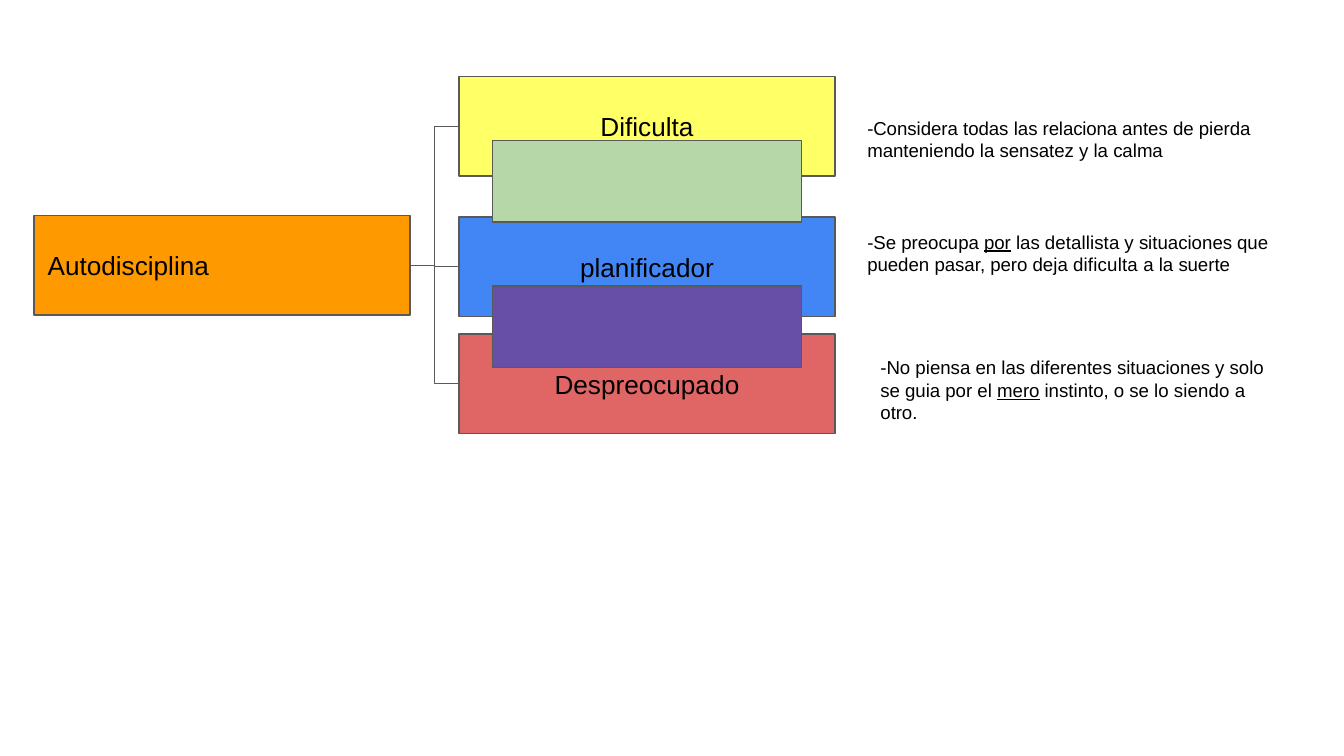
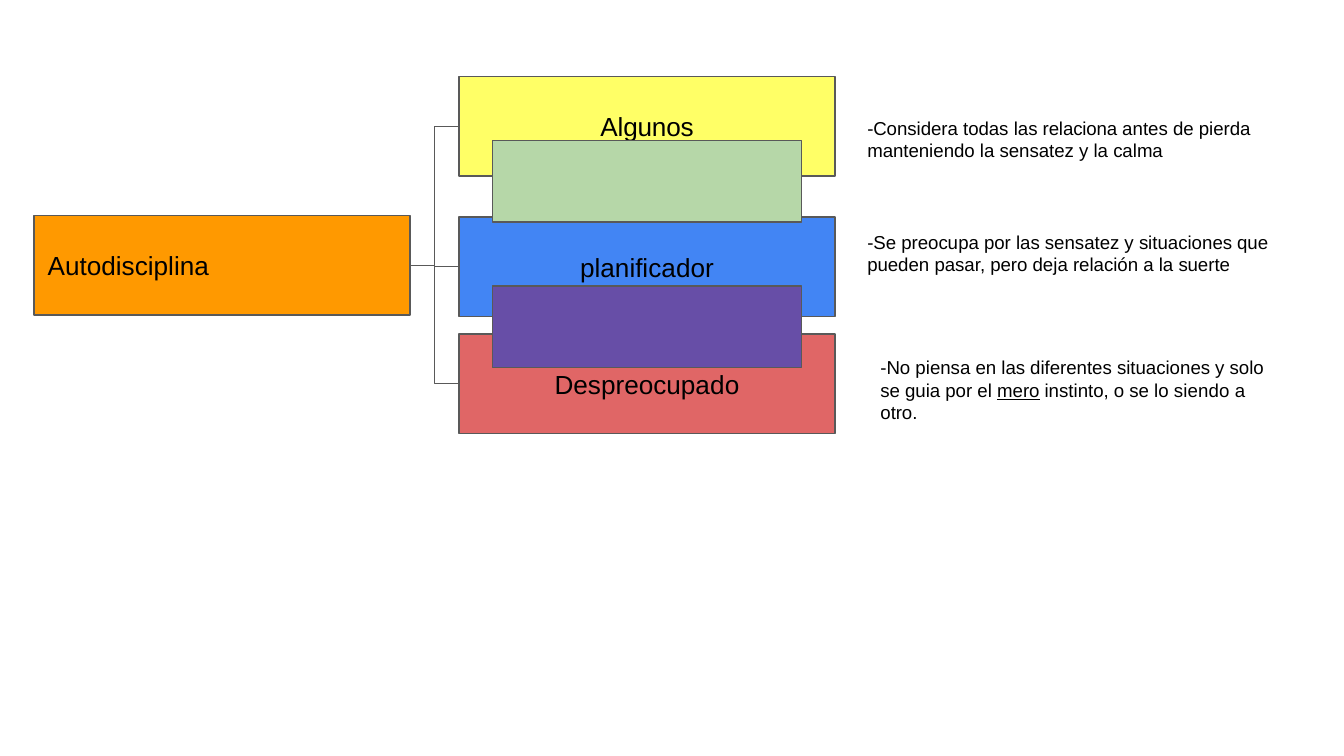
Dificulta: Dificulta -> Algunos (647, 128)
por underline: present -> none (997, 243)
las detallista: detallista -> sensatez (1082, 243)
deja dificulta: dificulta -> relación (1106, 265)
